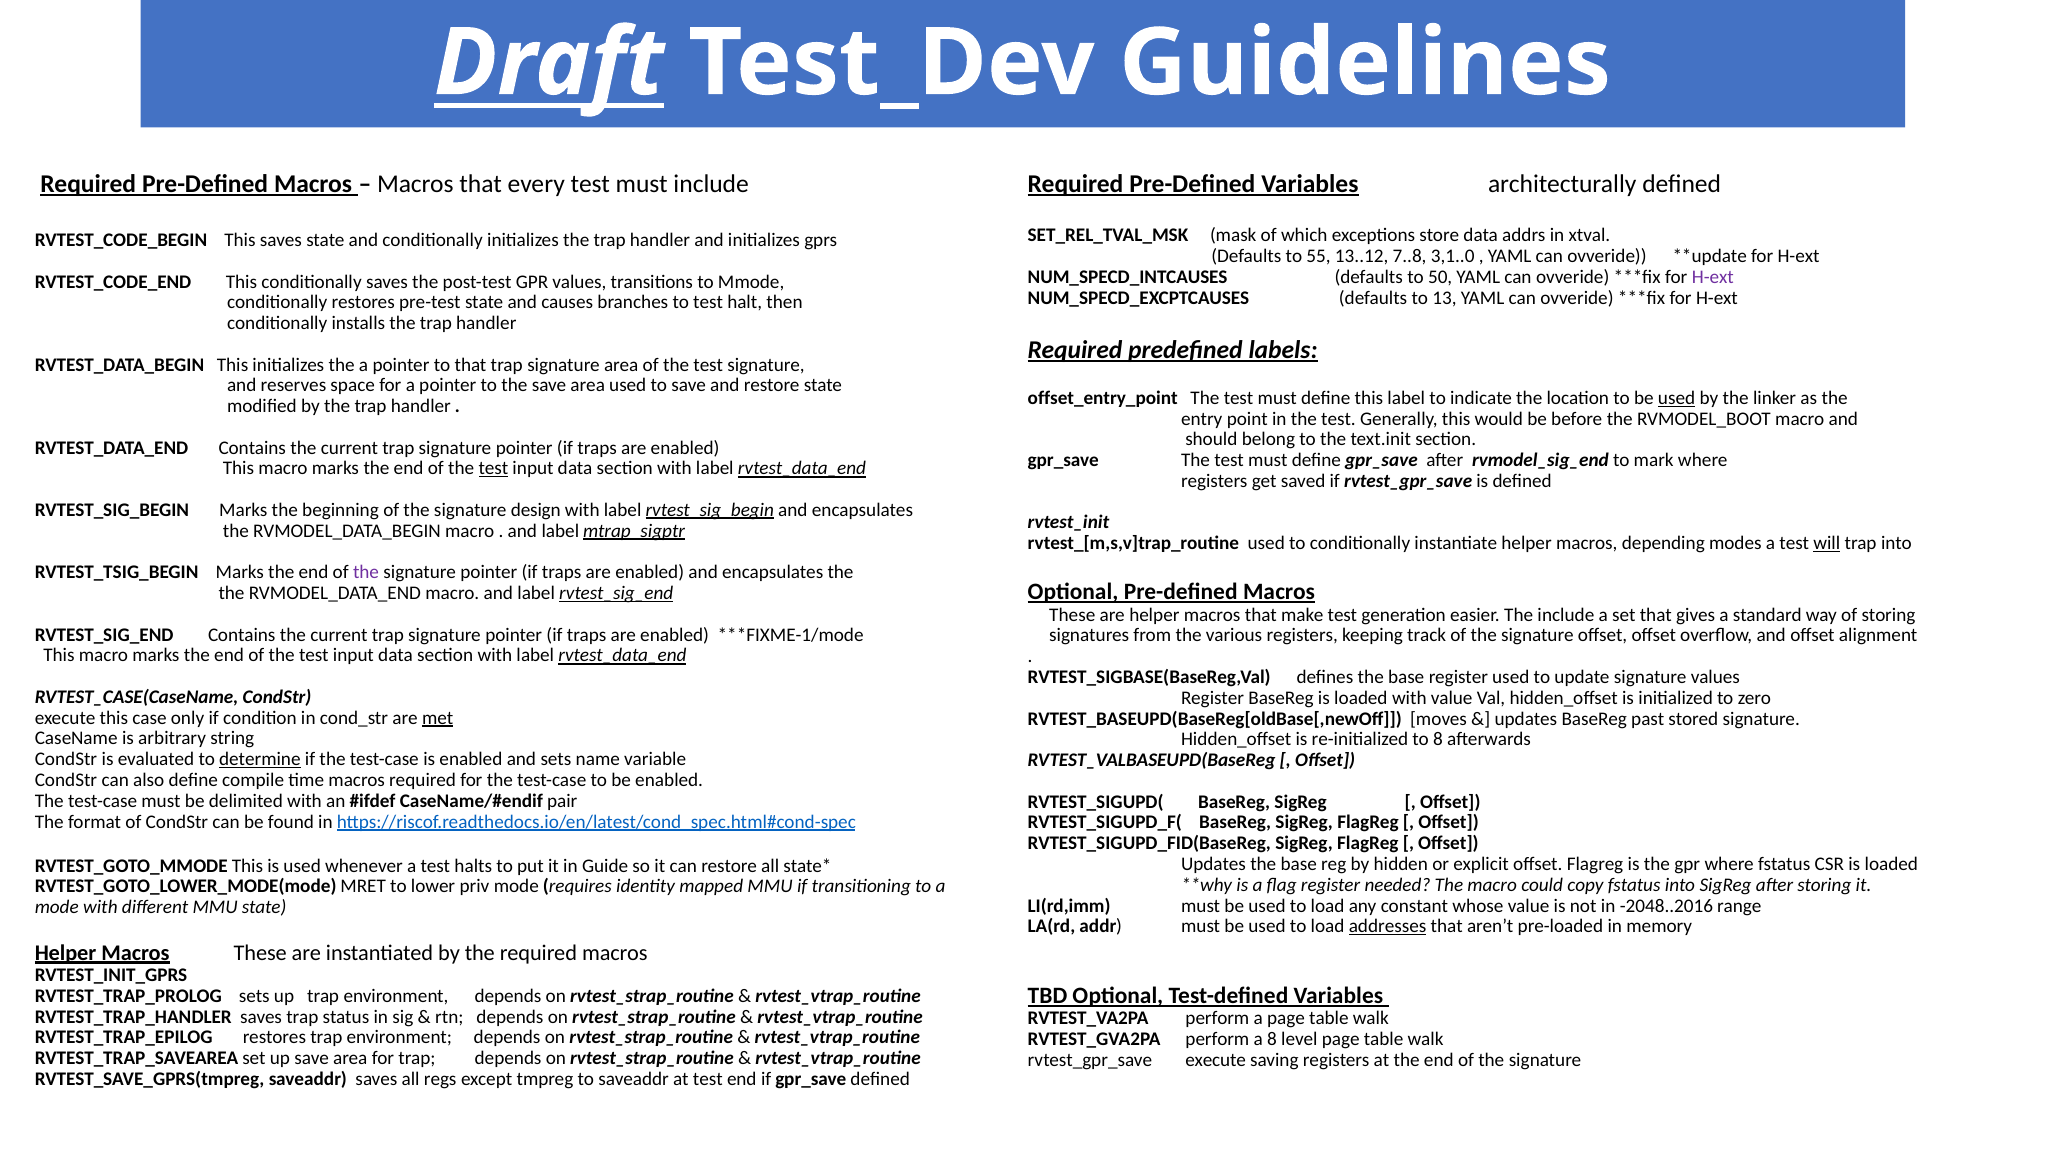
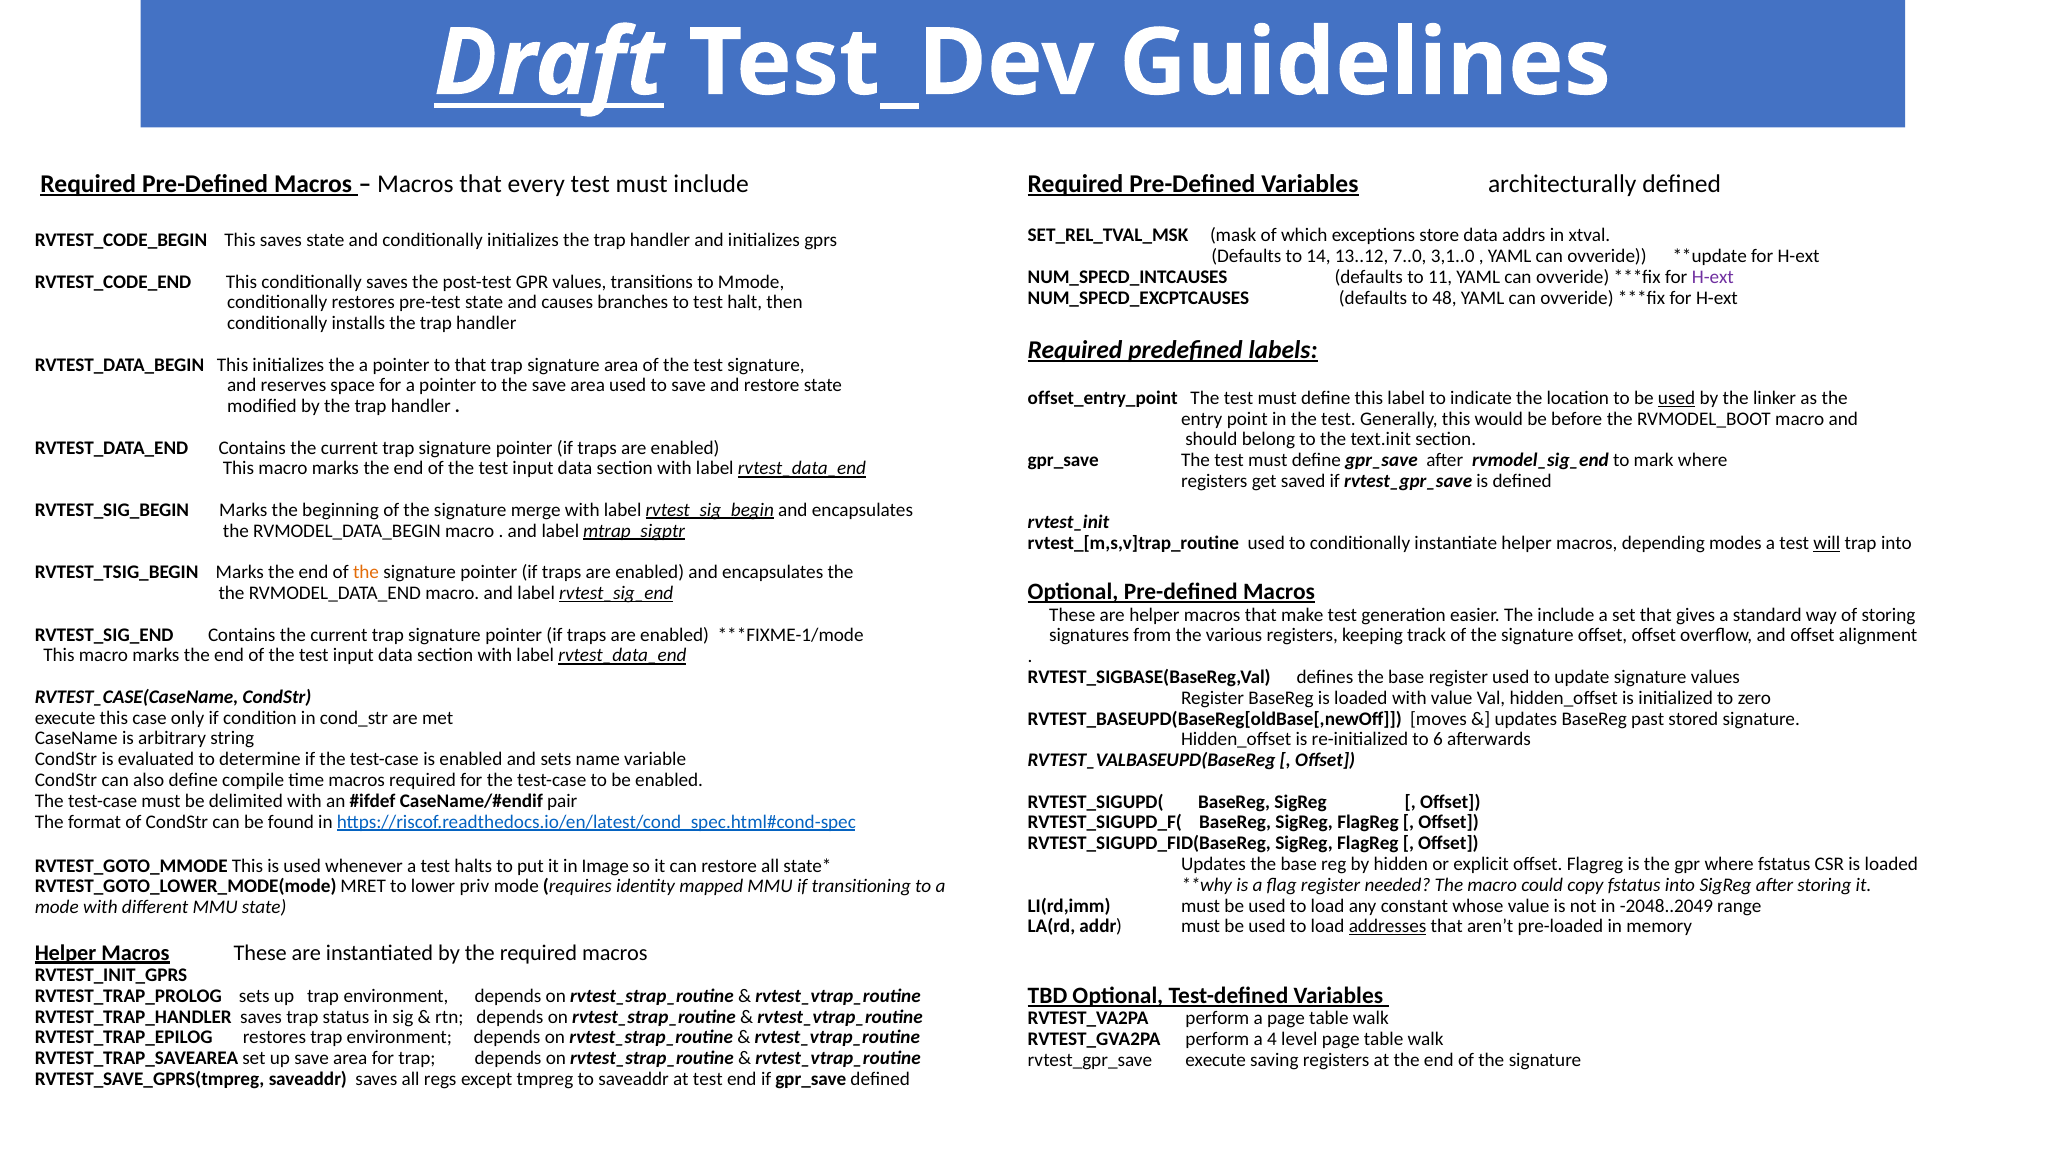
55: 55 -> 14 (1318, 256)
7..8: 7..8 -> 7..0 (1410, 256)
50: 50 -> 11 (1440, 277)
13: 13 -> 48 (1444, 298)
test underline: present -> none (493, 469)
design: design -> merge (536, 510)
the colour: purple -> orange (366, 572)
met underline: present -> none (438, 718)
to 8: 8 -> 6 (1438, 739)
determine underline: present -> none (260, 759)
Guide: Guide -> Image (605, 866)
-2048..2016: -2048..2016 -> -2048..2049 (1666, 906)
a 8: 8 -> 4 (1272, 1039)
